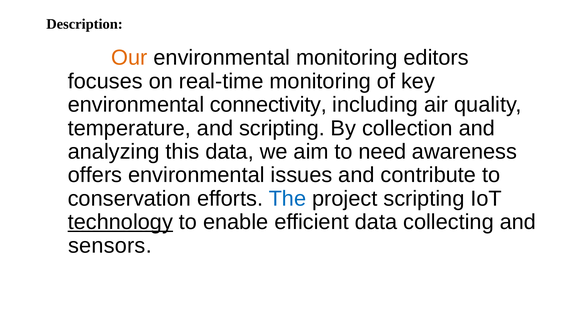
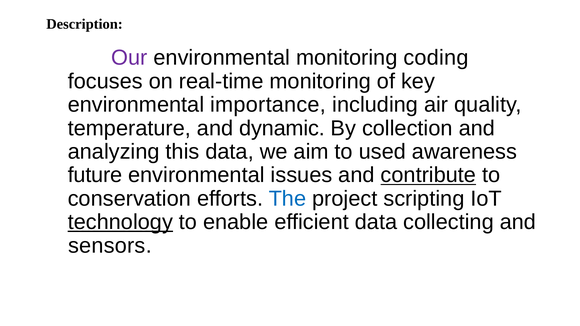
Our colour: orange -> purple (129, 58)
editors: editors -> coding (436, 58)
connectivity: connectivity -> importance (268, 105)
and scripting: scripting -> dynamic (282, 128)
need: need -> used (382, 152)
offers: offers -> future (95, 175)
contribute underline: none -> present (428, 175)
